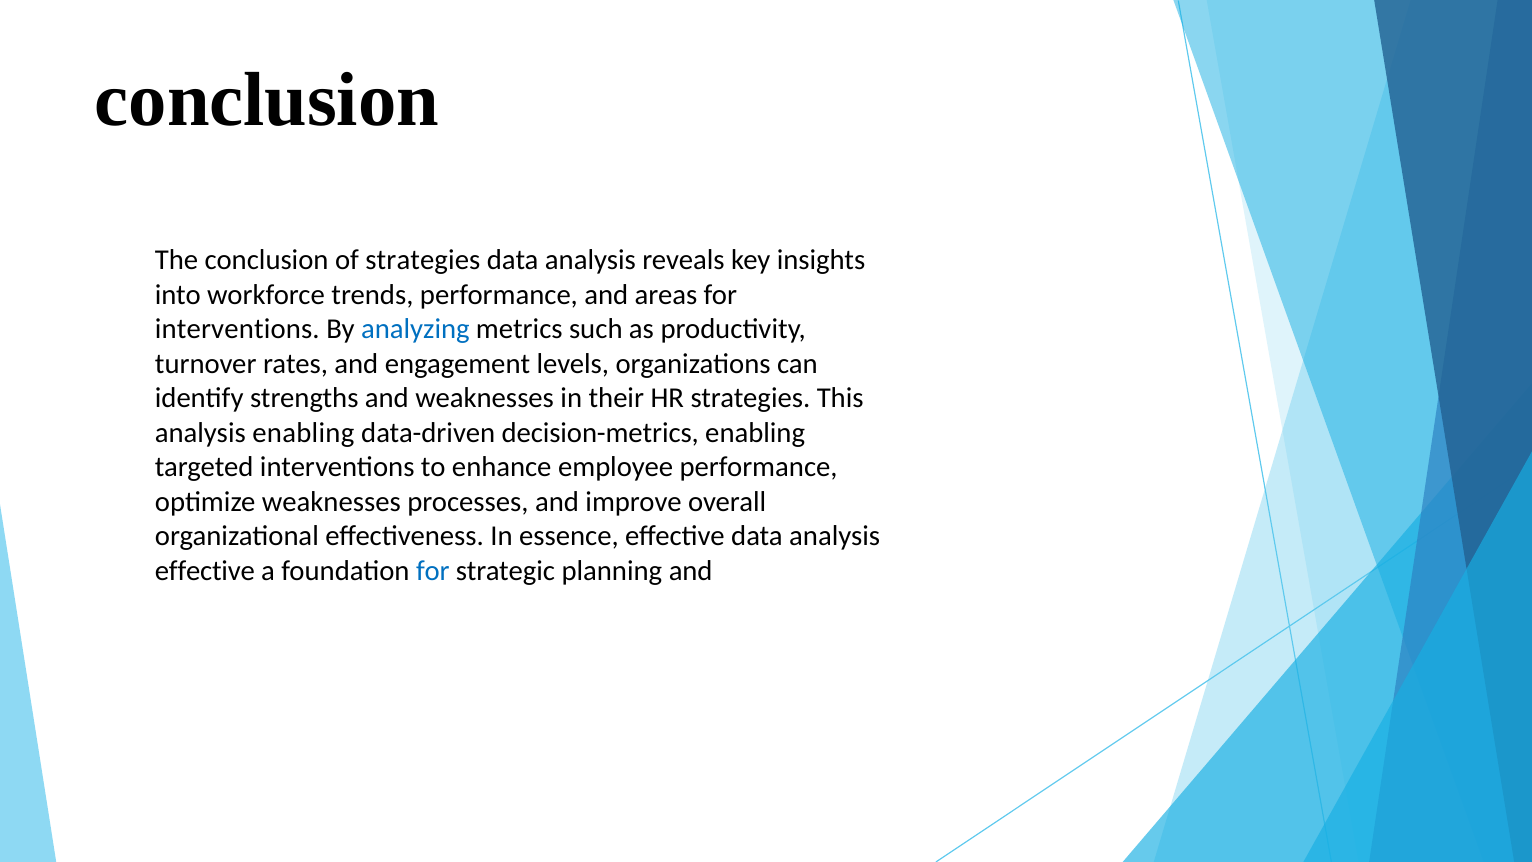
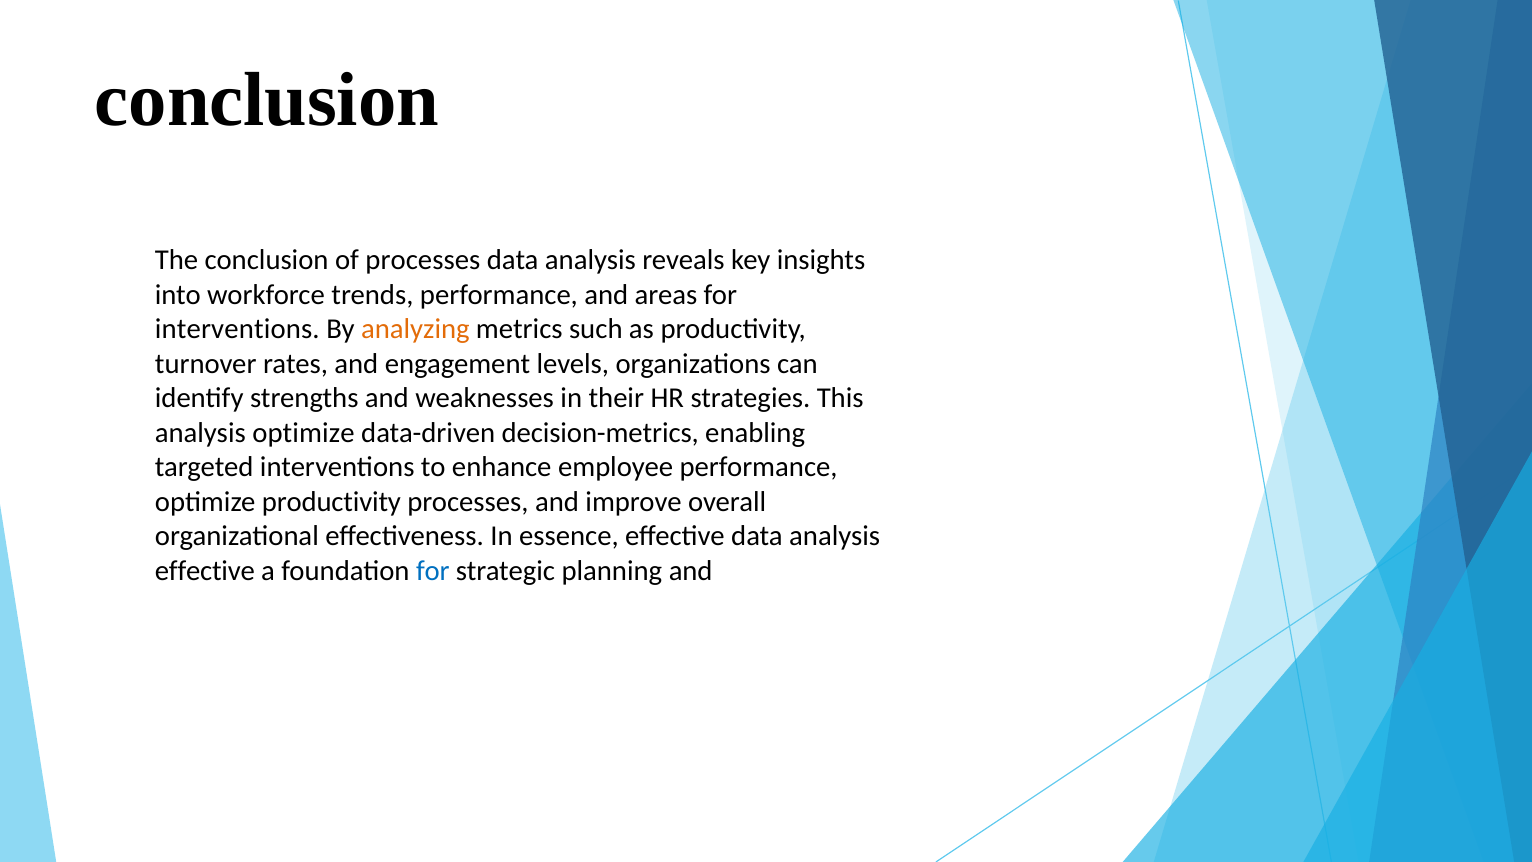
of strategies: strategies -> processes (423, 260)
analyzing colour: blue -> orange (415, 329)
analysis enabling: enabling -> optimize (303, 433)
optimize weaknesses: weaknesses -> productivity (331, 502)
